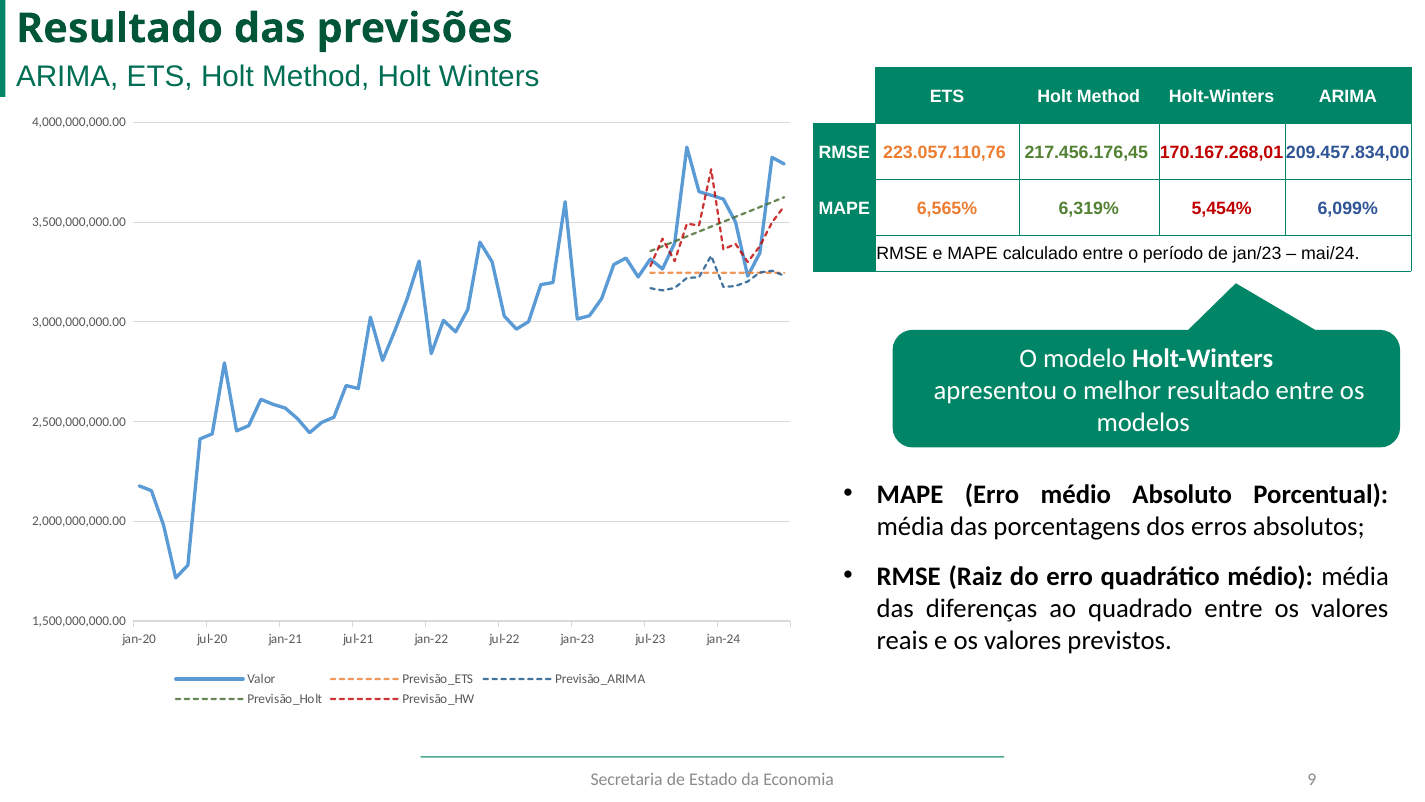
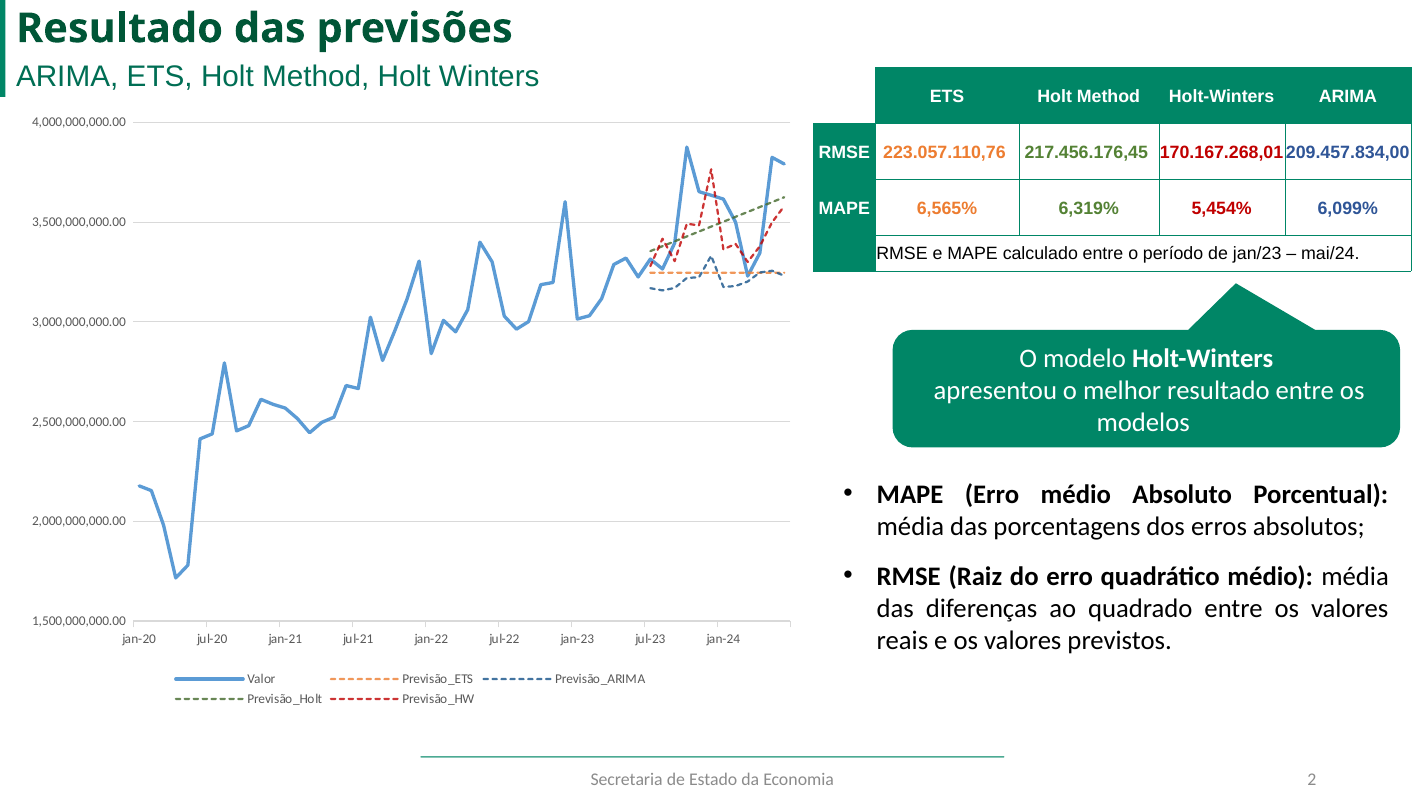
9: 9 -> 2 (1312, 779)
